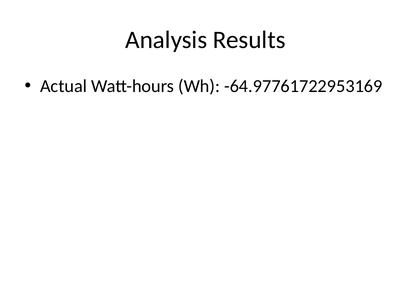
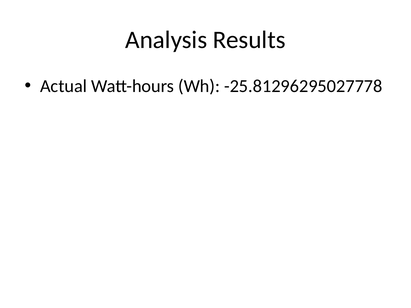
-64.97761722953169: -64.97761722953169 -> -25.81296295027778 (303, 86)
